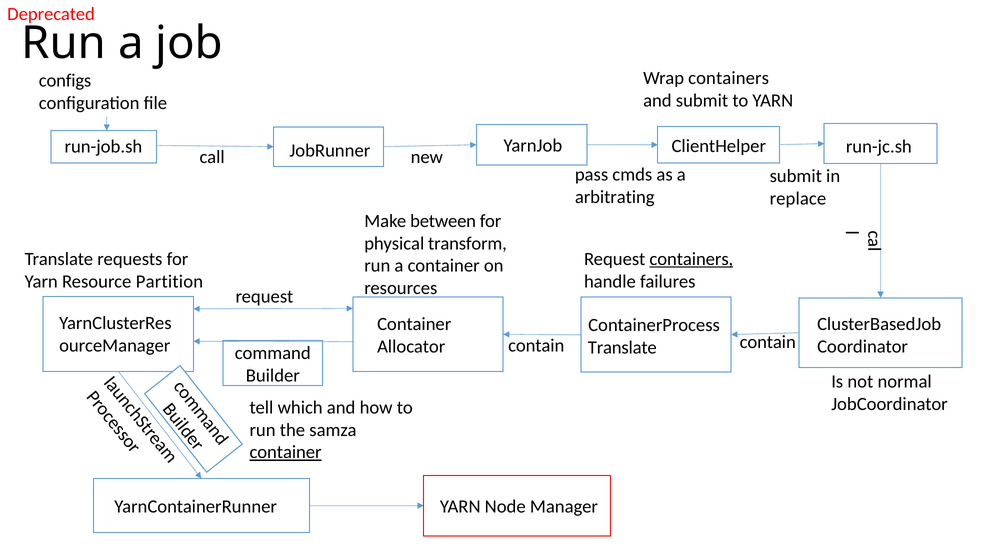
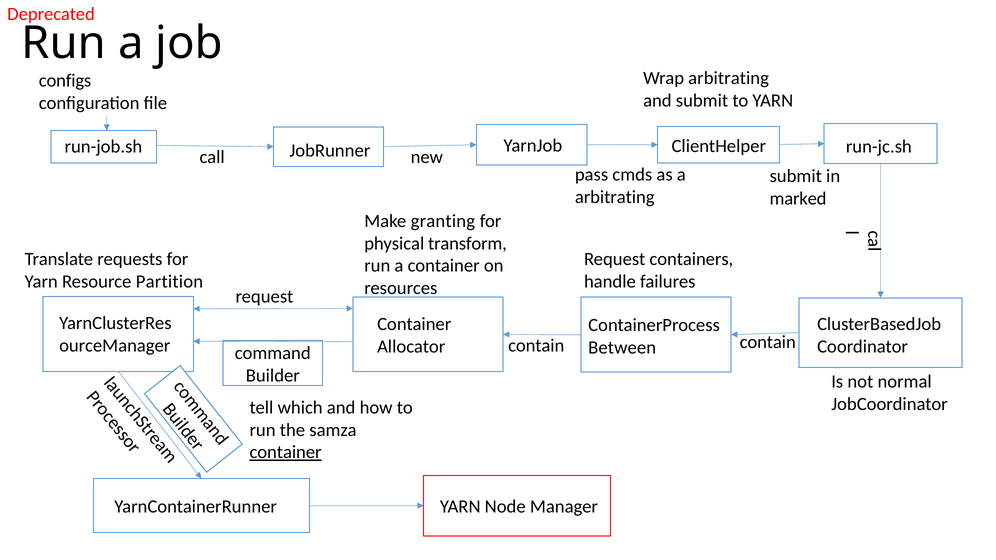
Wrap containers: containers -> arbitrating (729, 78)
replace: replace -> marked (798, 199)
between: between -> granting (443, 221)
containers underline: present -> none (691, 259)
Translate: Translate -> Between (622, 348)
